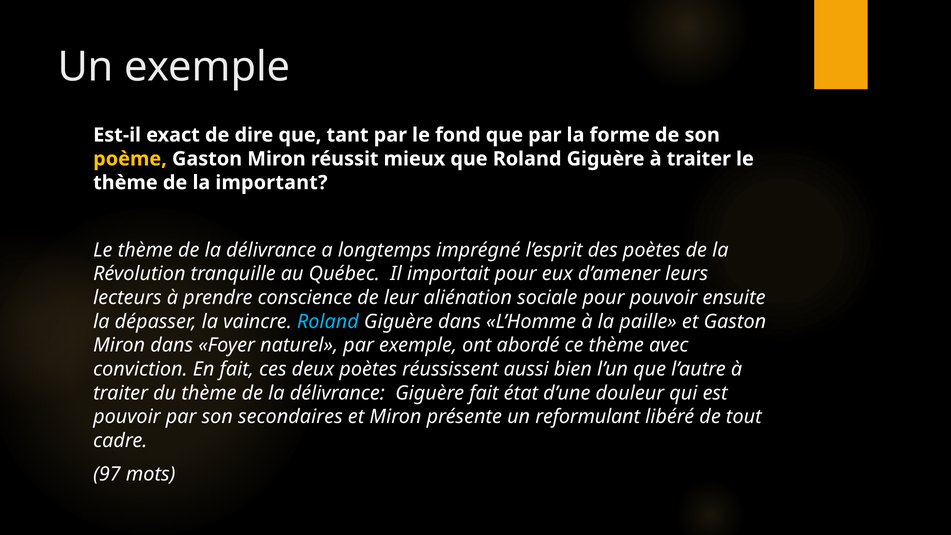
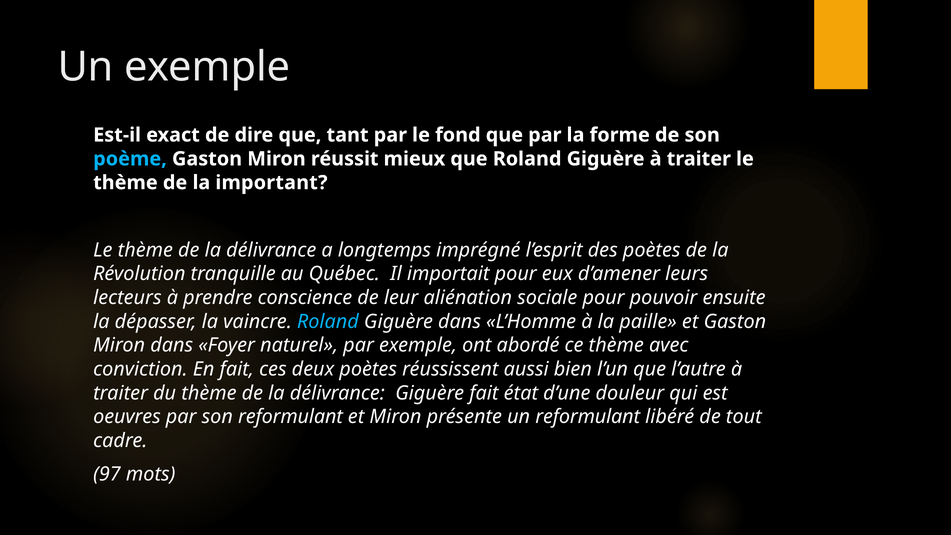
poème colour: yellow -> light blue (130, 159)
pouvoir: pouvoir -> oeuvres (127, 417)
son secondaires: secondaires -> reformulant (290, 417)
